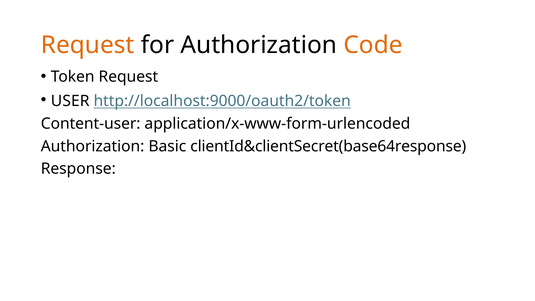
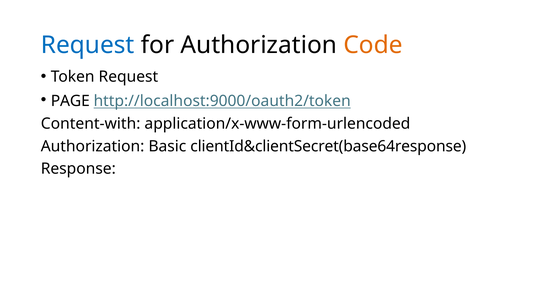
Request colour: orange -> blue (88, 45)
USER: USER -> PAGE (70, 101)
Content-user: Content-user -> Content-with (91, 124)
